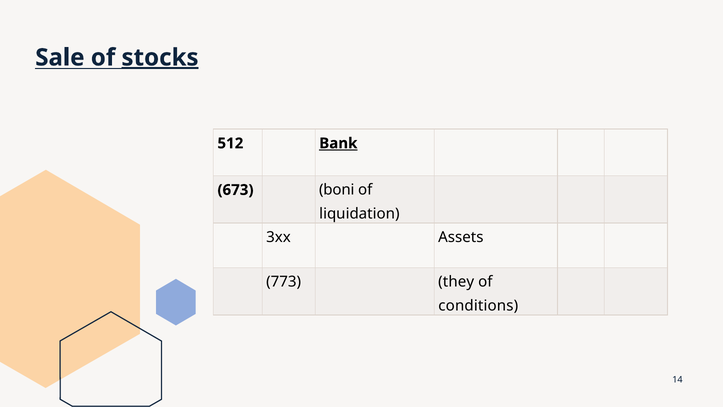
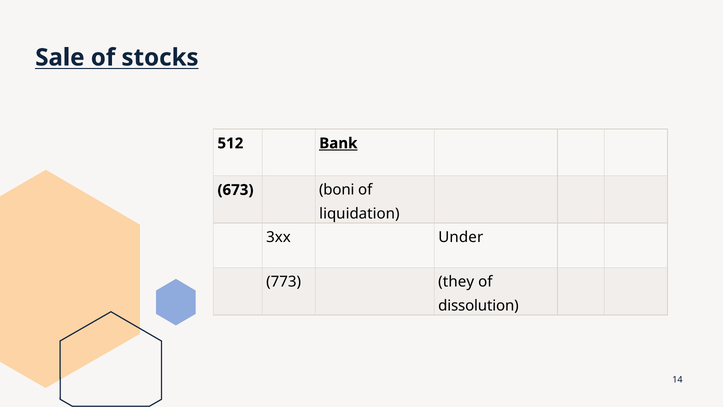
stocks underline: present -> none (160, 58)
Assets: Assets -> Under (461, 237)
conditions: conditions -> dissolution (478, 305)
